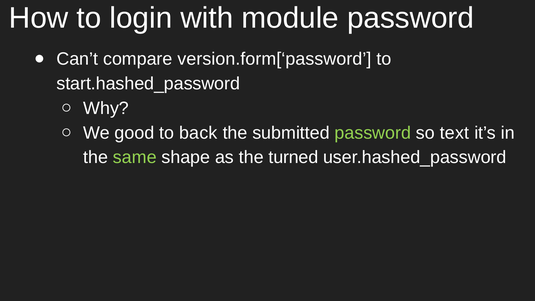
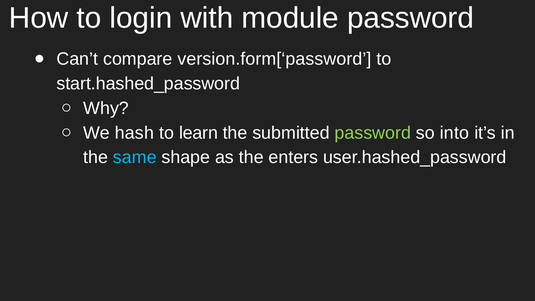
good: good -> hash (134, 133)
back: back -> learn (198, 133)
text: text -> into (454, 133)
same colour: light green -> light blue (135, 157)
turned: turned -> enters (293, 157)
